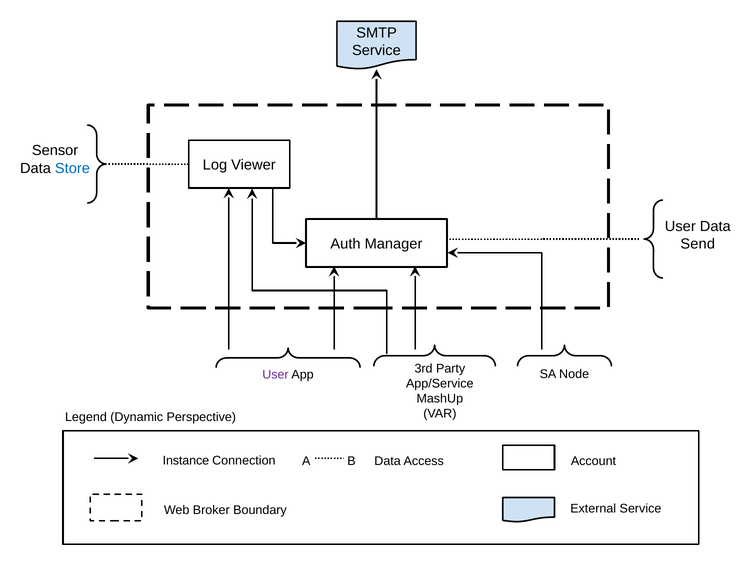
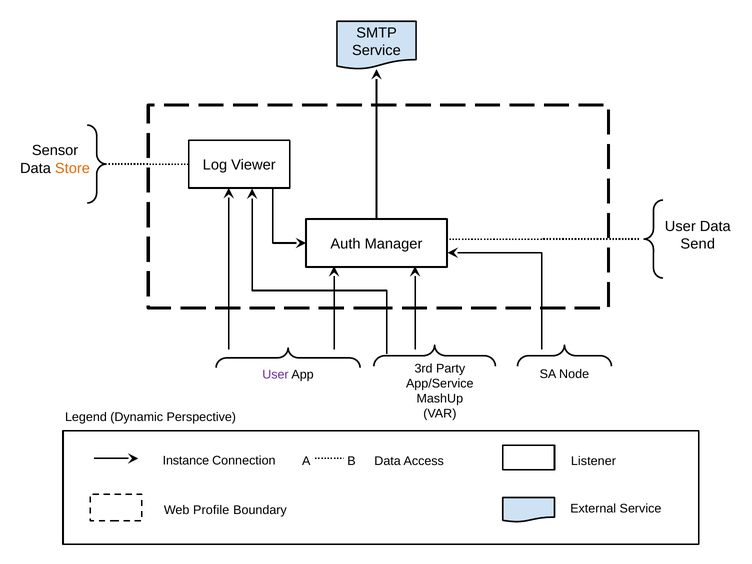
Store colour: blue -> orange (72, 168)
Account: Account -> Listener (593, 461)
Broker: Broker -> Profile (211, 510)
